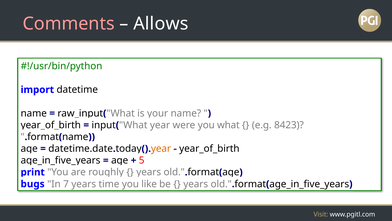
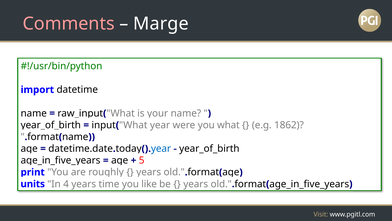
Allows: Allows -> Marge (161, 24)
8423: 8423 -> 1862 (289, 125)
year colour: orange -> blue (161, 148)
bugs: bugs -> units (33, 184)
7: 7 -> 4 (66, 184)
